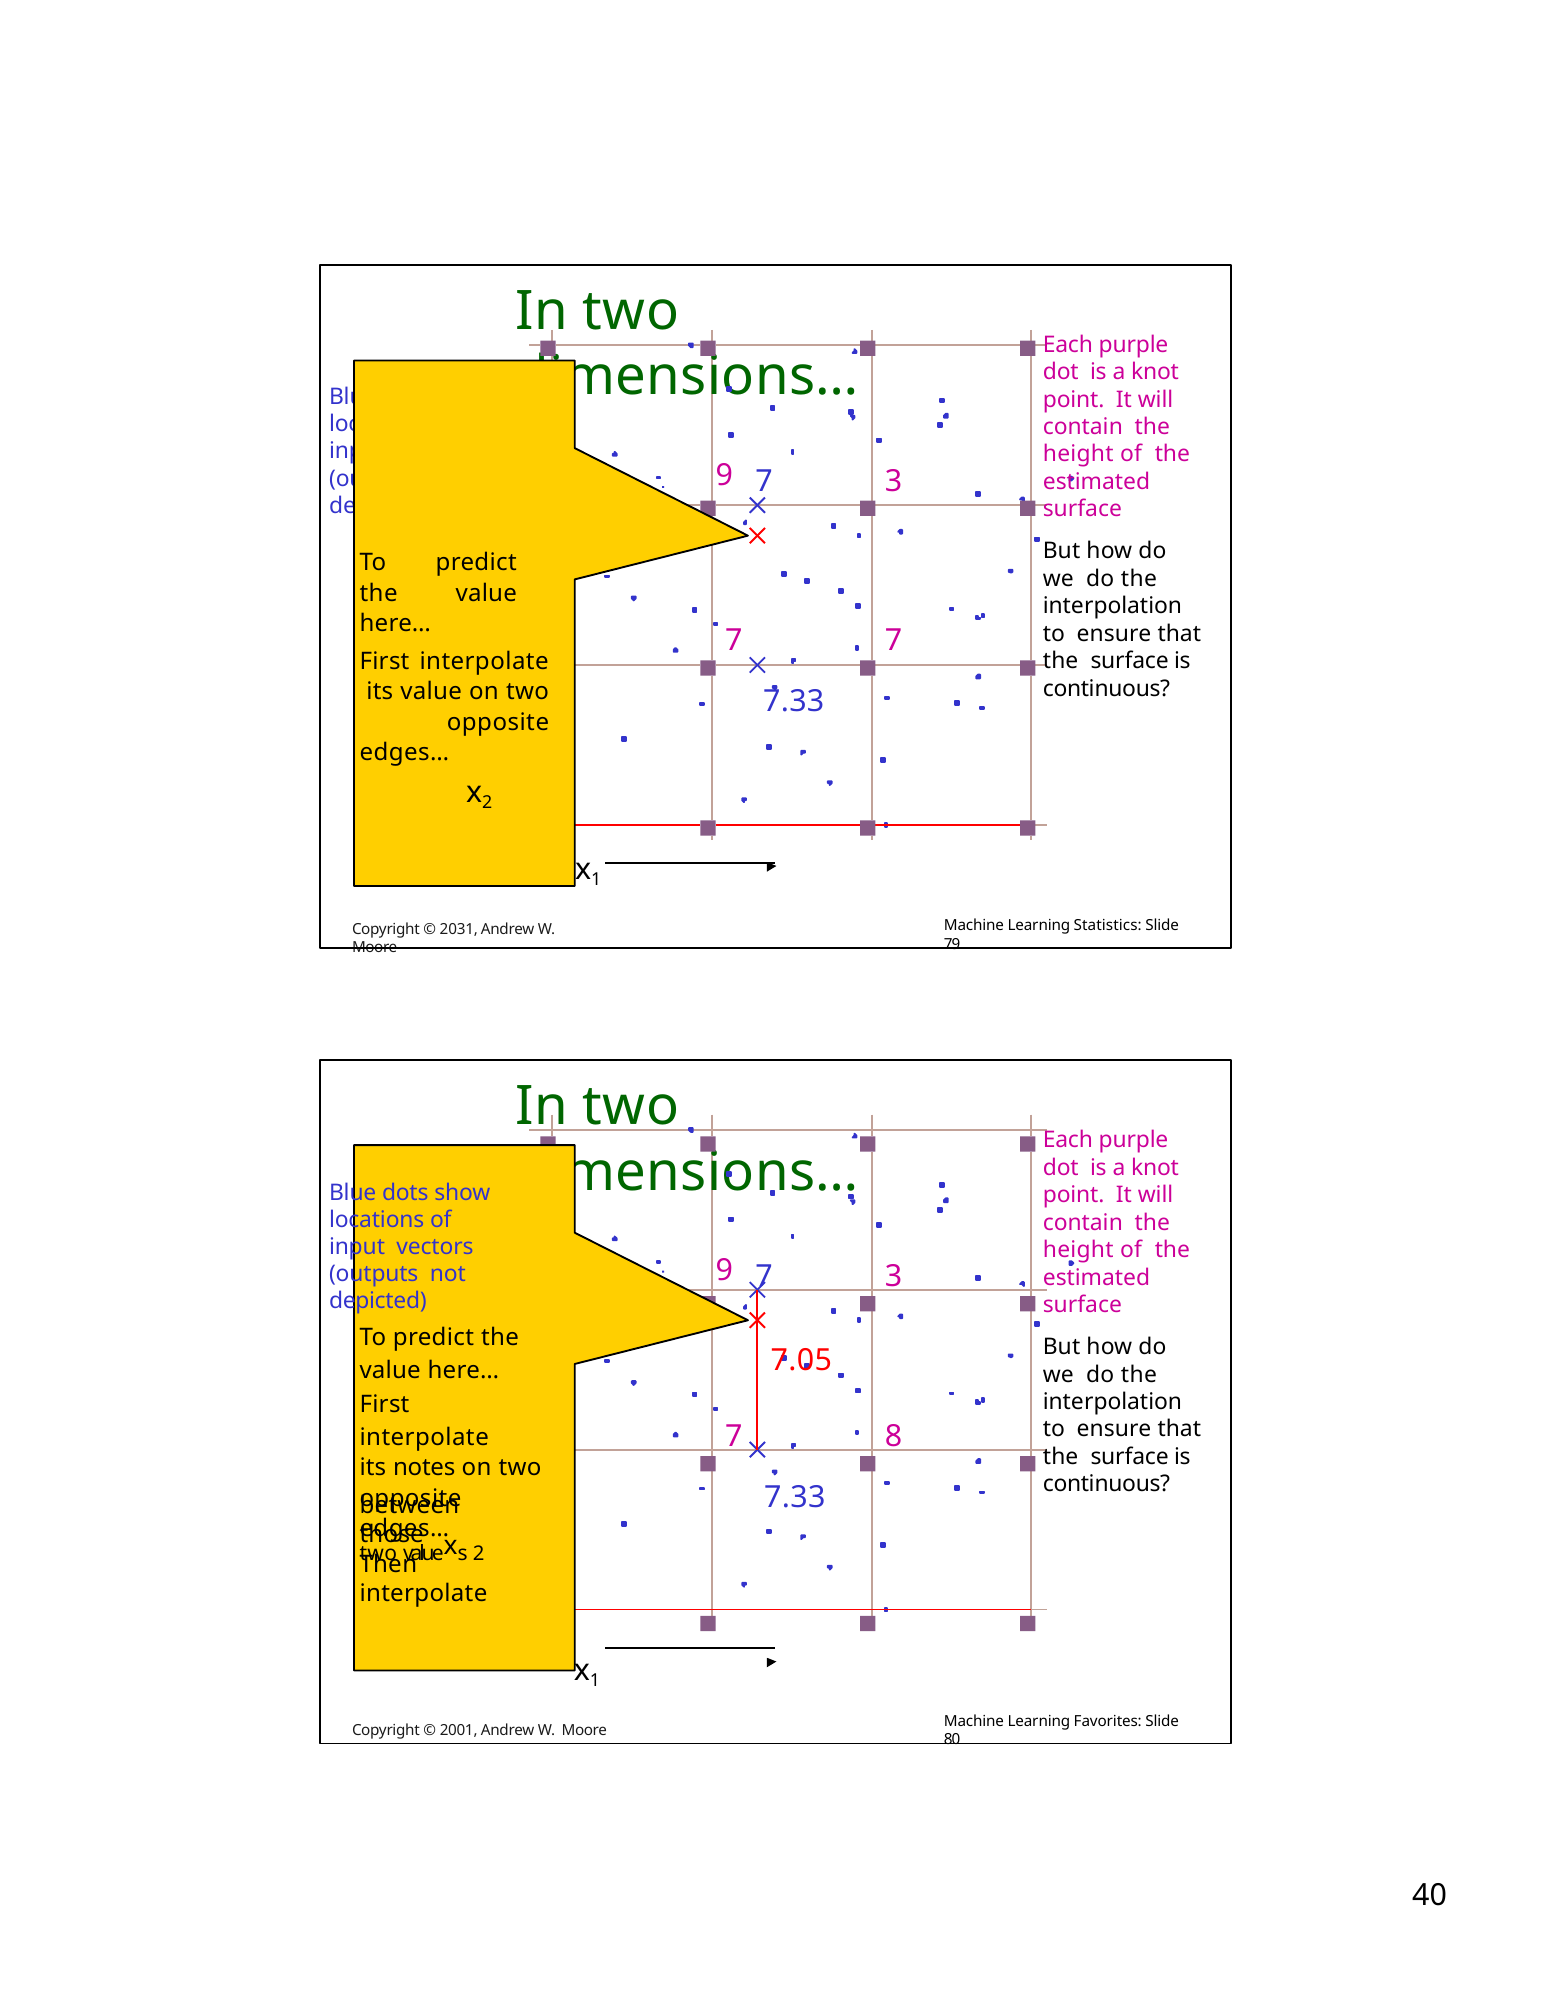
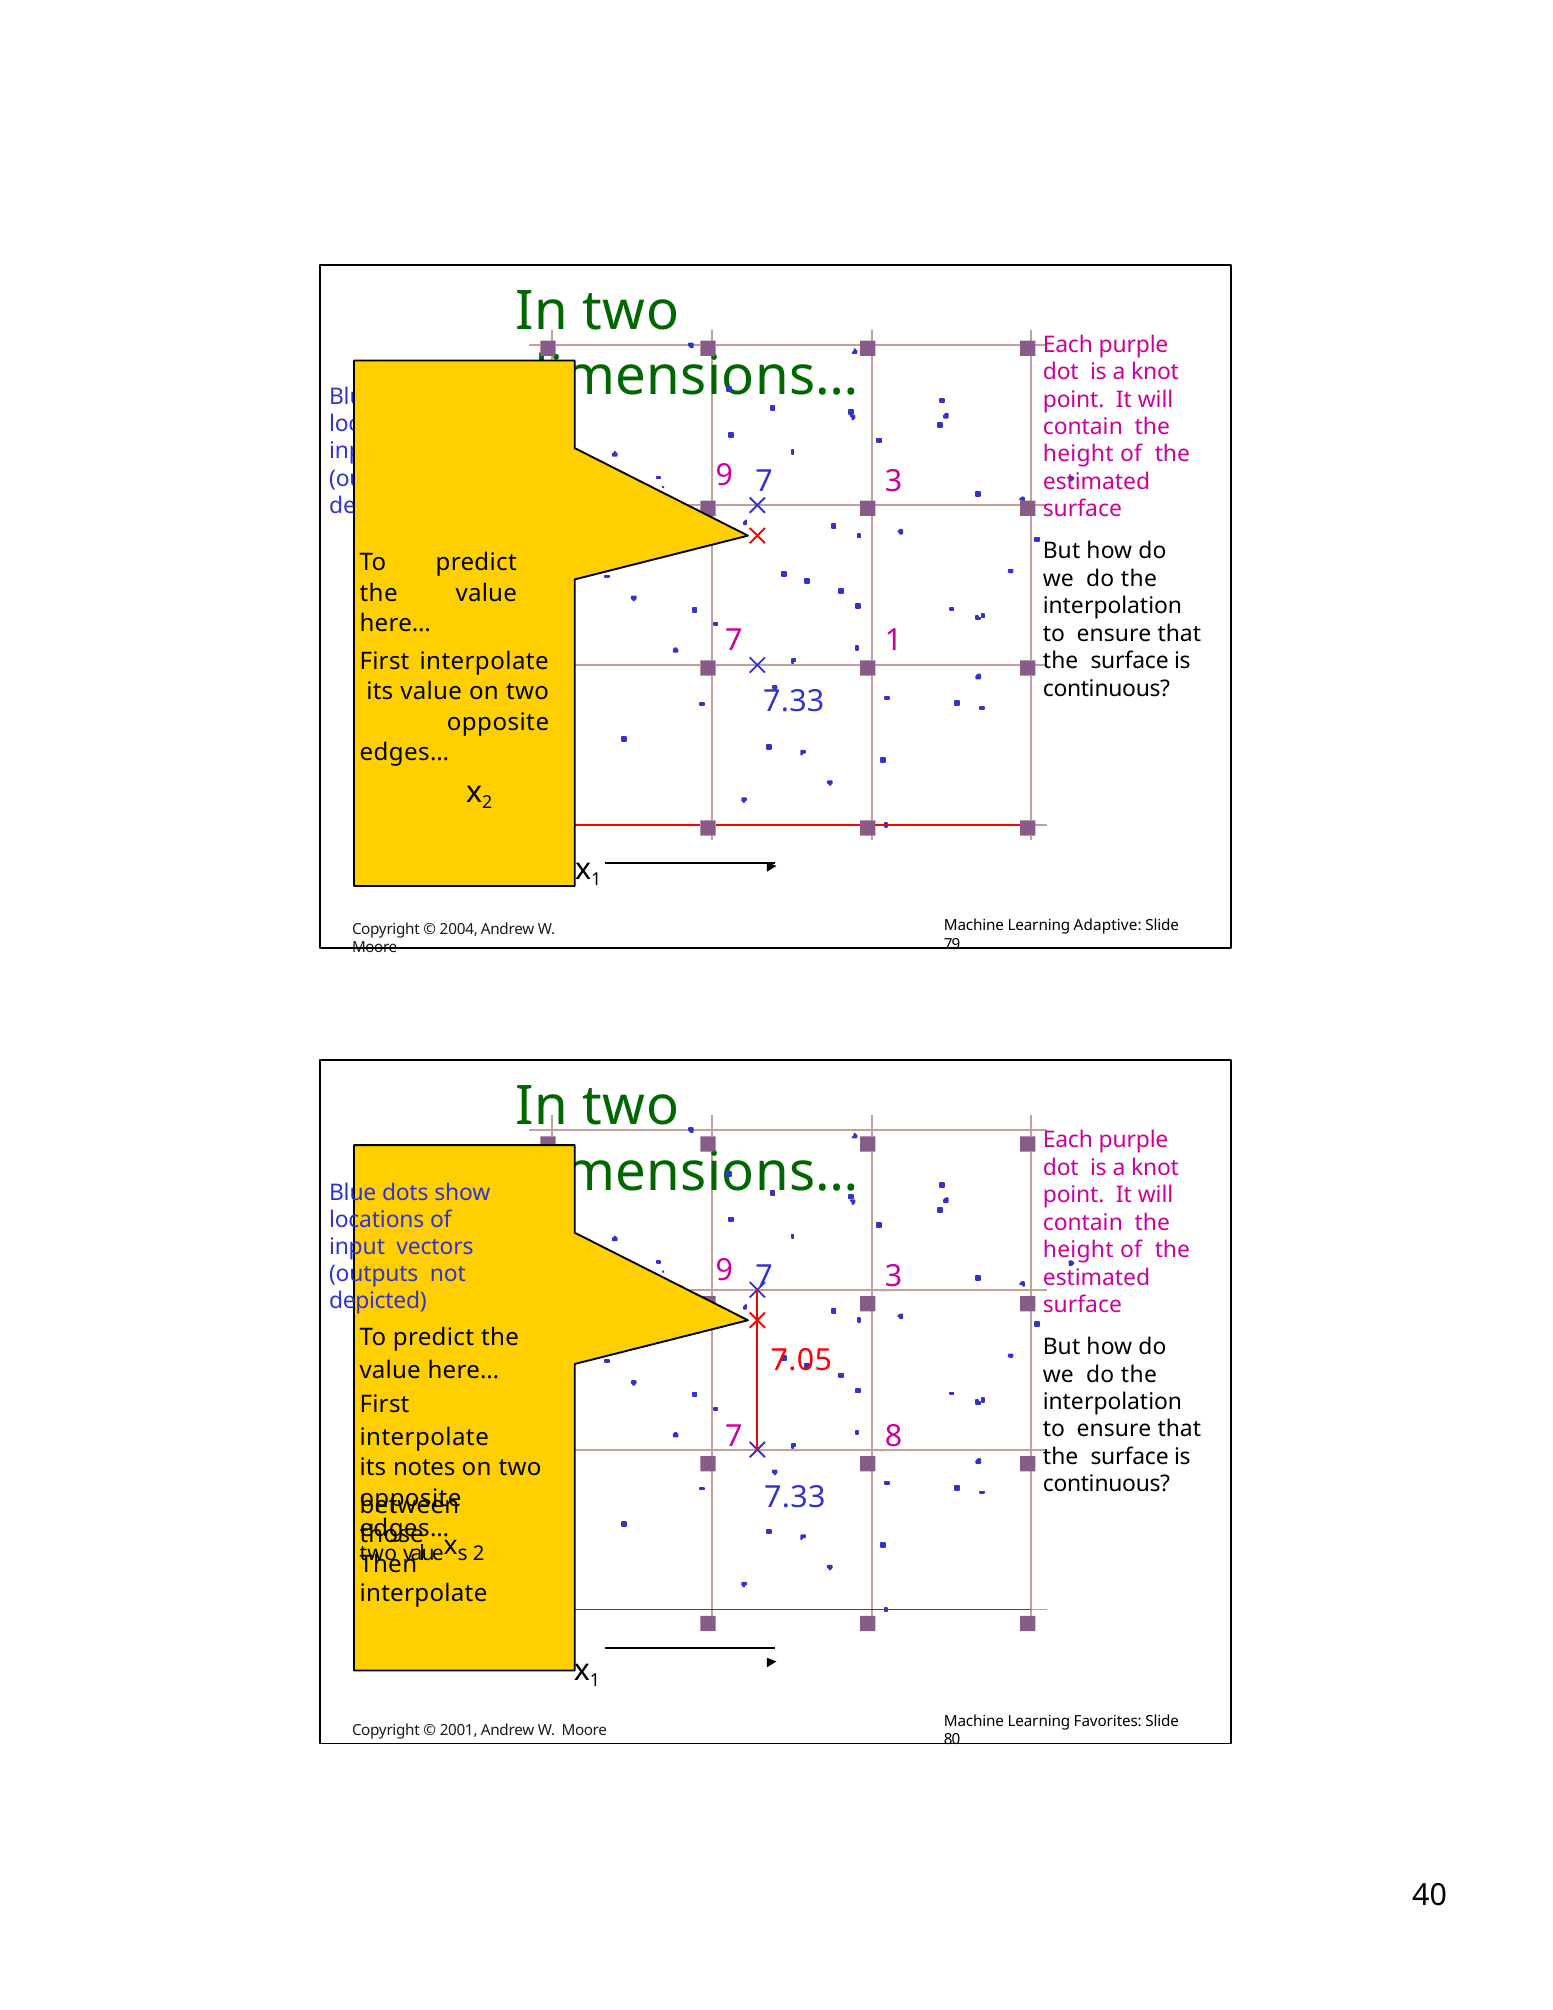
7: 7 -> 1 (894, 641)
Statistics: Statistics -> Adaptive (1108, 926)
2031: 2031 -> 2004 (459, 929)
